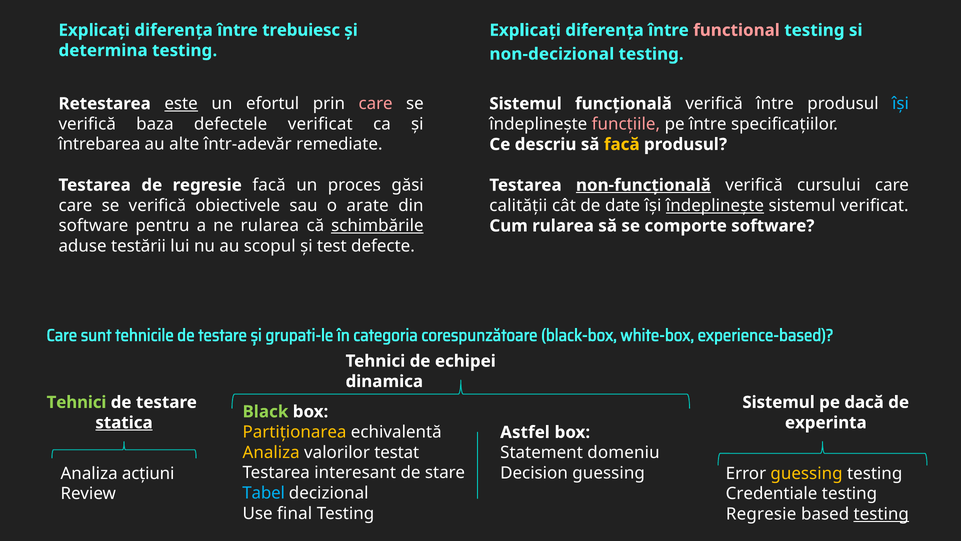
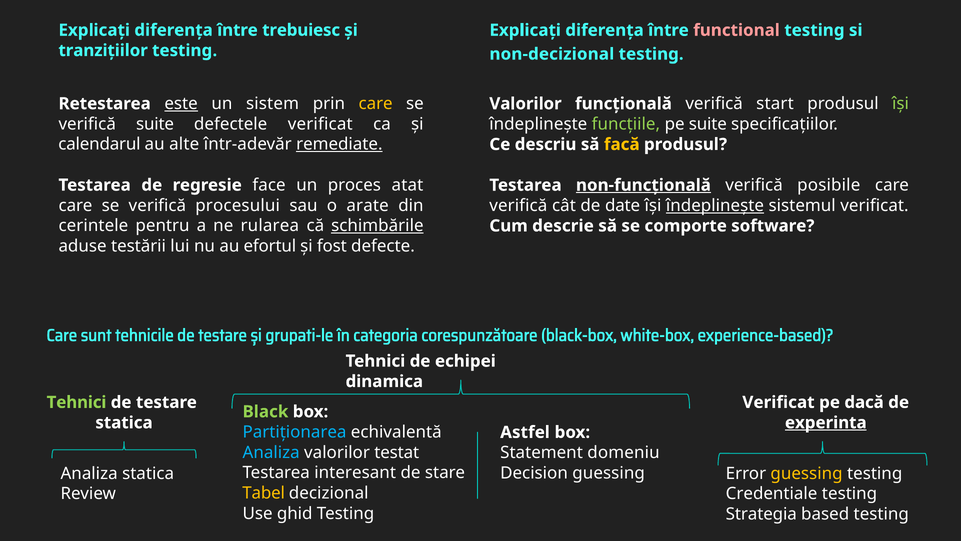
determina: determina -> tranzițiilor (103, 50)
efortul: efortul -> sistem (272, 104)
care colour: pink -> yellow (376, 104)
Sistemul: Sistemul -> Valorilor (525, 104)
verifică între: între -> start (775, 104)
își colour: light blue -> light green (901, 104)
verifică baza: baza -> suite (155, 124)
funcțiile colour: pink -> light green (626, 124)
pe între: între -> suite (708, 124)
întrebarea: întrebarea -> calendarul (99, 144)
remediate underline: none -> present (339, 144)
regresie facă: facă -> face (269, 185)
găsi: găsi -> atat (407, 185)
cursului: cursului -> posibile (829, 185)
obiectivele: obiectivele -> procesului (238, 205)
calității: calității -> verifică (518, 205)
software: software -> cerintele (93, 226)
Cum rularea: rularea -> descrie (563, 226)
scopul: scopul -> efortul (270, 246)
test: test -> fost (332, 246)
Sistemul: Sistemul -> Verificat (778, 402)
statica underline: present -> none (124, 422)
experinta underline: none -> present (826, 422)
Partiționarea colour: yellow -> light blue (295, 432)
Analiza colour: yellow -> light blue (271, 452)
Analiza acțiuni: acțiuni -> statica (148, 473)
Tabel colour: light blue -> yellow (264, 493)
final: final -> ghid (295, 513)
Regresie: Regresie -> Strategia (761, 514)
testing underline: present -> none (881, 514)
